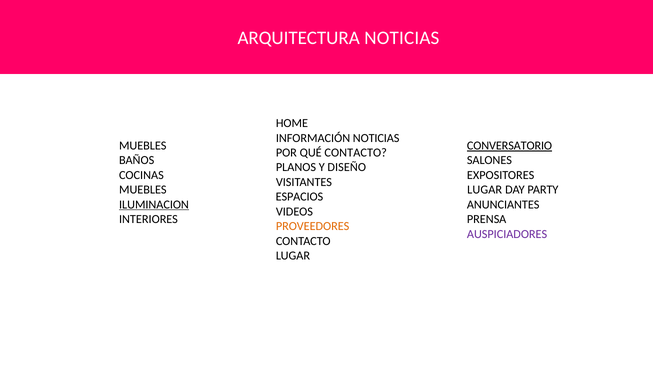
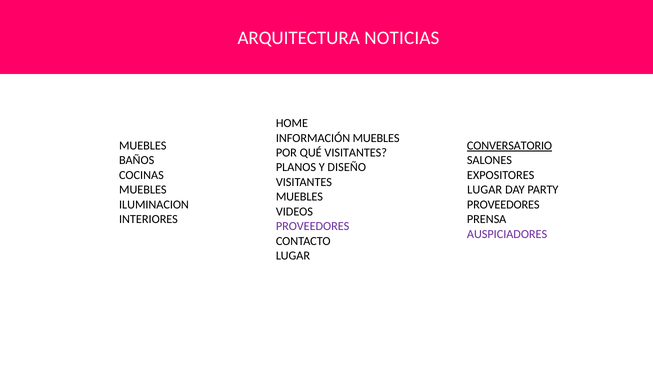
INFORMACIÓN NOTICIAS: NOTICIAS -> MUEBLES (376, 138)
QUÉ CONTACTO: CONTACTO -> VISITANTES (356, 152)
ESPACIOS: ESPACIOS -> MUEBLES (299, 196)
ILUMINACION underline: present -> none (154, 204)
ANUNCIANTES: ANUNCIANTES -> PROVEEDORES (503, 204)
PROVEEDORES colour: orange -> purple (313, 226)
